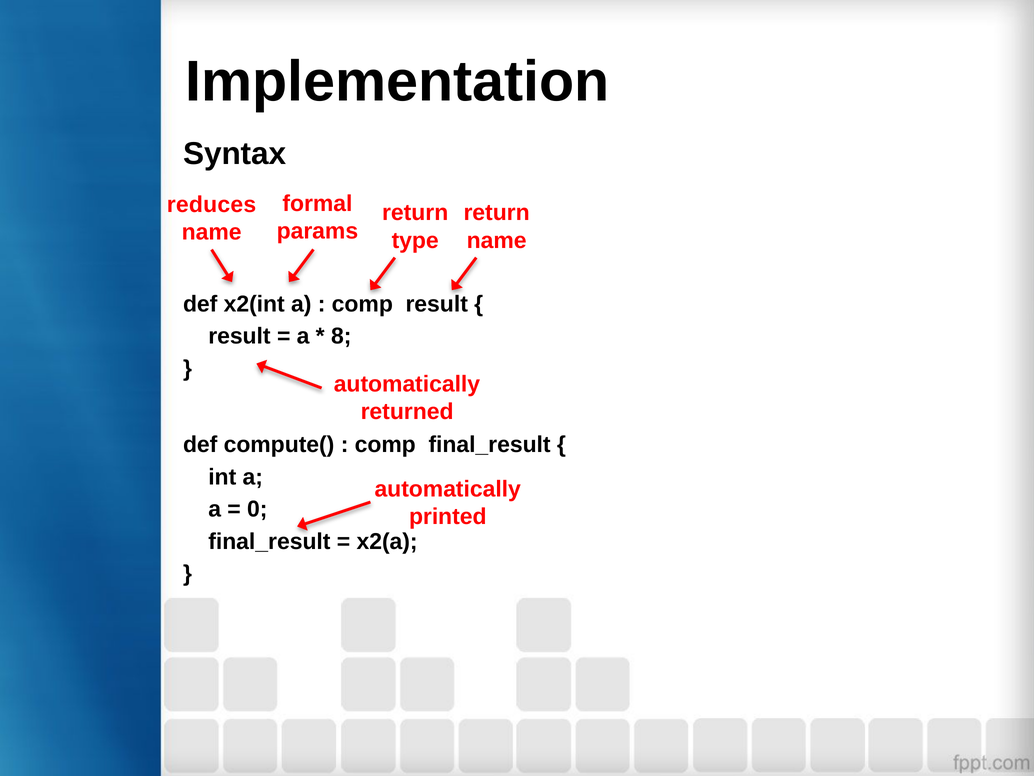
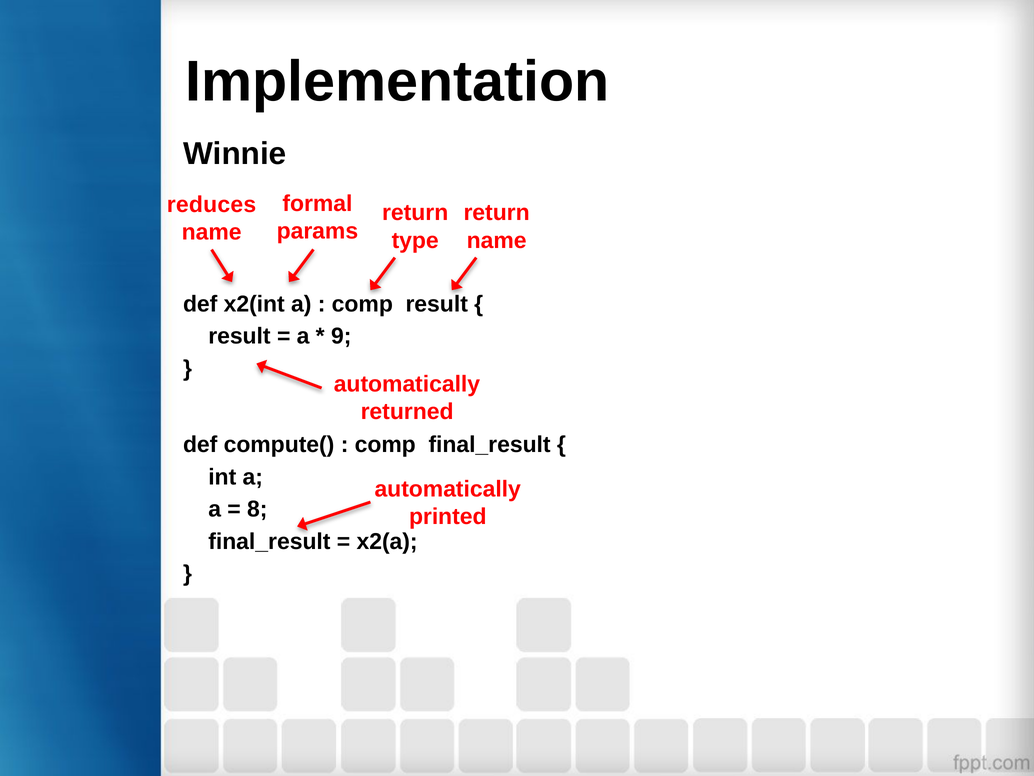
Syntax: Syntax -> Winnie (235, 154)
8: 8 -> 9 (341, 336)
0: 0 -> 8 (257, 509)
